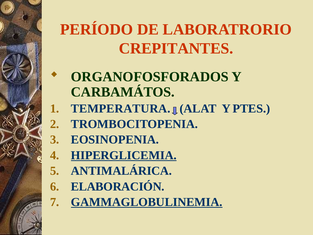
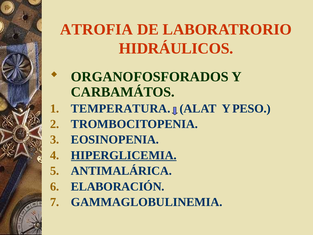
PERÍODO: PERÍODO -> ATROFIA (97, 30)
CREPITANTES: CREPITANTES -> HIDRÁULICOS (176, 48)
PTES: PTES -> PESO (252, 108)
GAMMAGLOBULINEMIA underline: present -> none (147, 202)
